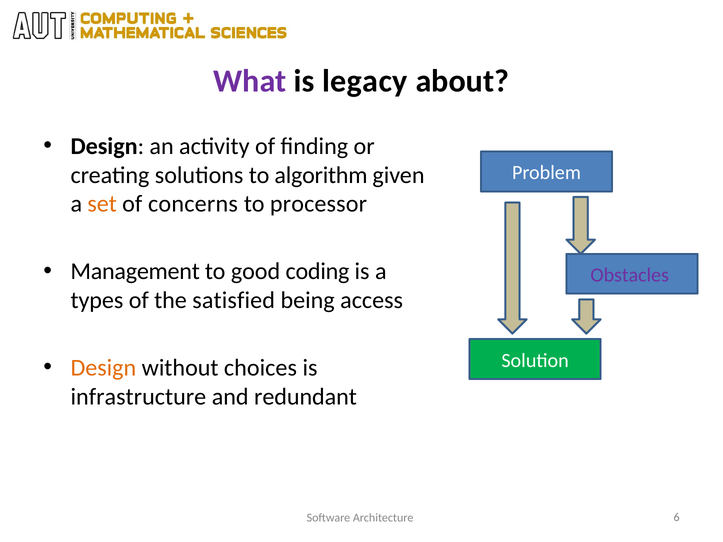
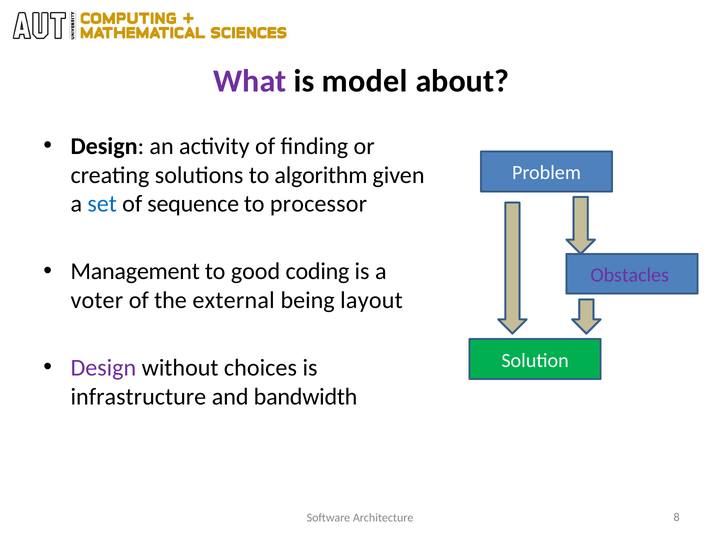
legacy: legacy -> model (365, 81)
set colour: orange -> blue (102, 204)
concerns: concerns -> sequence (193, 204)
types: types -> voter (97, 301)
satisfied: satisfied -> external (234, 301)
access: access -> layout (372, 301)
Design colour: orange -> purple (103, 368)
redundant: redundant -> bandwidth (306, 397)
6: 6 -> 8 (677, 518)
